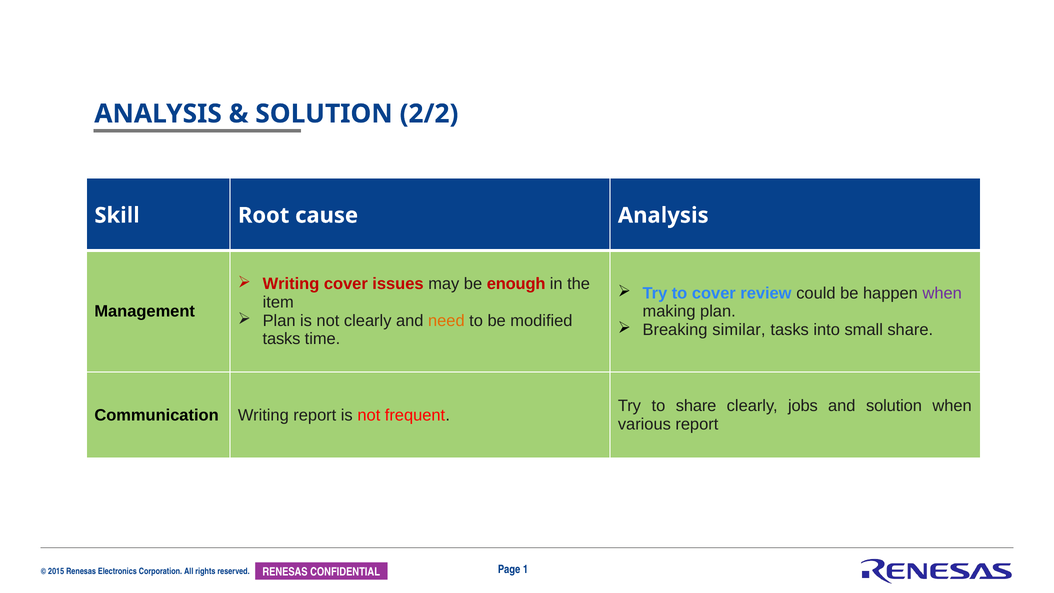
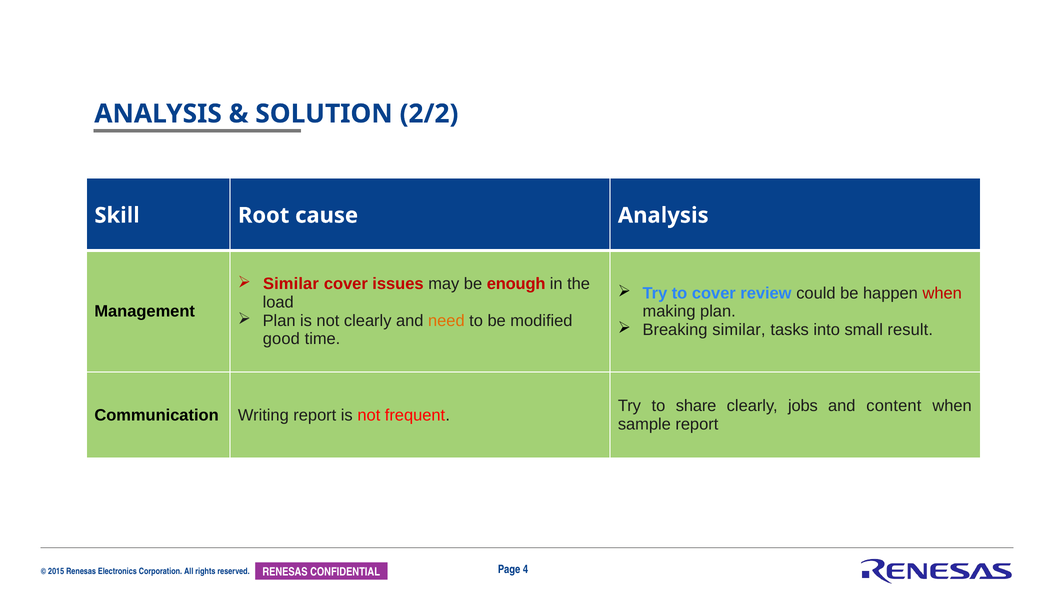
Writing: Writing -> Similar (291, 284)
when colour: purple -> red (942, 293)
item: item -> load (278, 302)
small share: share -> result (910, 330)
tasks: tasks -> good (281, 339)
and solution: solution -> content (894, 406)
various: various -> sample (644, 424)
1: 1 -> 4 (526, 569)
